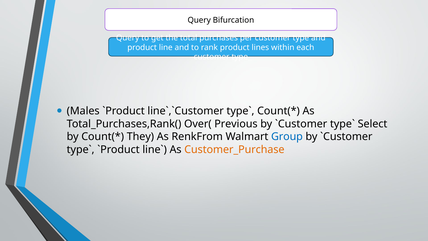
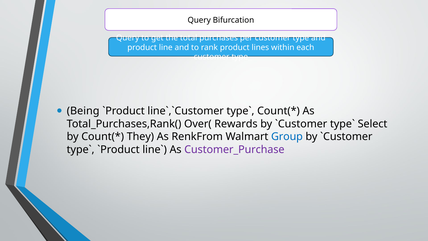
Males: Males -> Being (83, 111)
Previous: Previous -> Rewards (236, 124)
Customer_Purchase colour: orange -> purple (234, 149)
